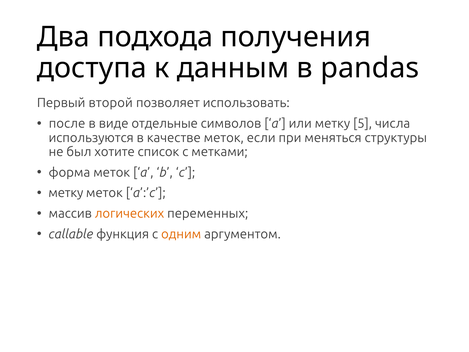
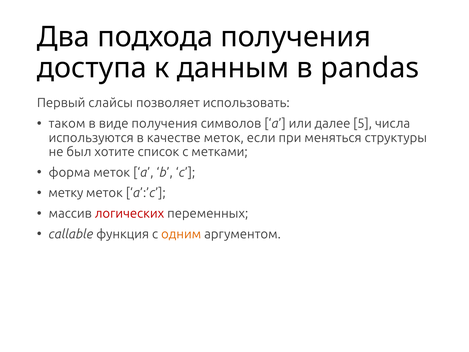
второй: второй -> слайсы (111, 103)
после: после -> таком (67, 124)
виде отдельные: отдельные -> получения (165, 124)
или метку: метку -> далее (332, 124)
логических colour: orange -> red (130, 213)
